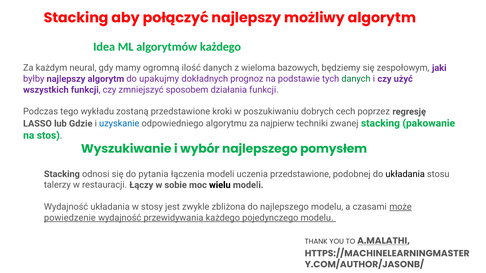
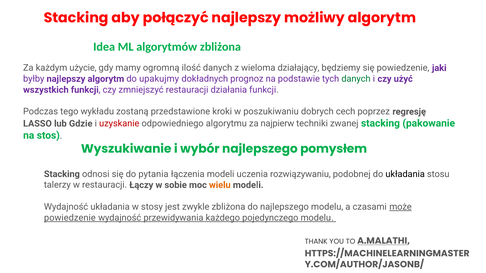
algorytmów każdego: każdego -> zbliżona (220, 47)
neural: neural -> użycie (83, 68)
bazowych: bazowych -> działający (298, 68)
się zespołowym: zespołowym -> powiedzenie (403, 68)
zmniejszyć sposobem: sposobem -> restauracji (187, 90)
uzyskanie colour: blue -> red (119, 124)
uczenia przedstawione: przedstawione -> rozwiązywaniu (300, 174)
wielu colour: black -> orange (220, 185)
